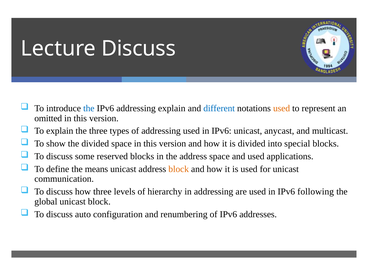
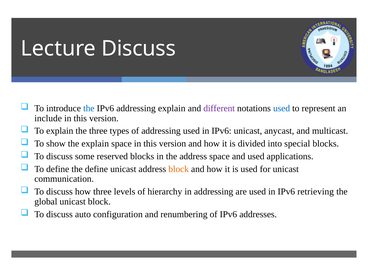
different colour: blue -> purple (219, 108)
used colour: orange -> blue (282, 108)
omitted: omitted -> include (48, 118)
the divided: divided -> explain (95, 144)
the means: means -> define (96, 169)
following: following -> retrieving (316, 192)
